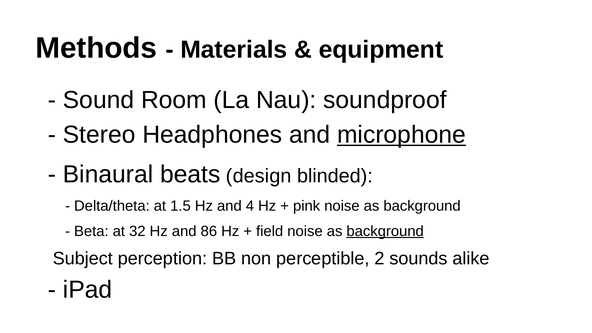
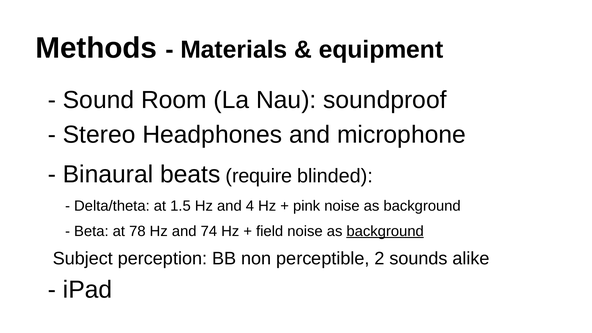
microphone underline: present -> none (401, 135)
design: design -> require (259, 176)
32: 32 -> 78 (137, 231)
86: 86 -> 74 (209, 231)
